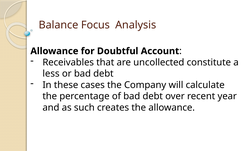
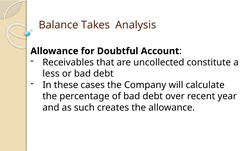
Focus: Focus -> Takes (95, 25)
